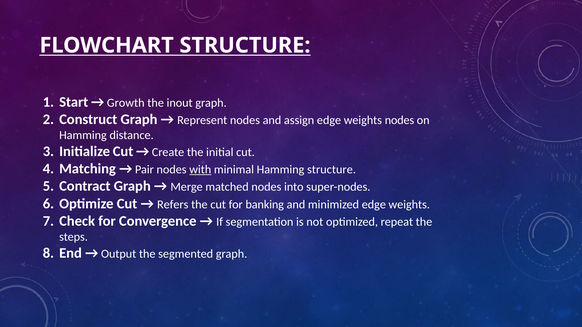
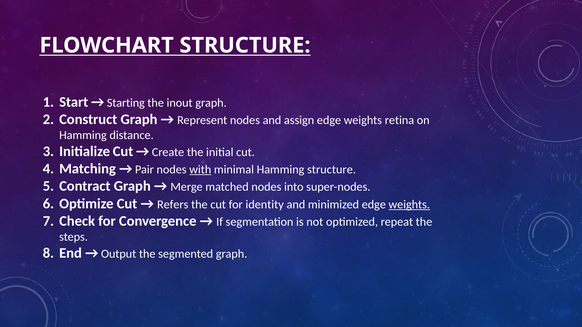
Growth: Growth -> Starting (126, 103)
weights nodes: nodes -> retina (399, 120)
banking: banking -> identity (265, 205)
weights underline: none -> present (409, 205)
